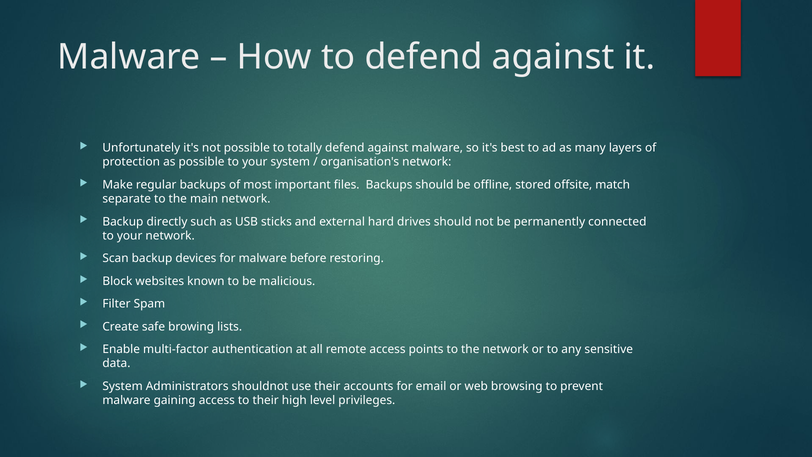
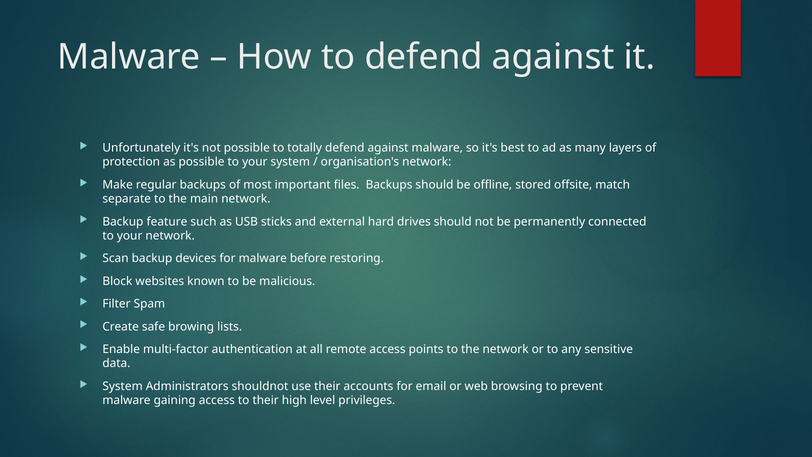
directly: directly -> feature (167, 222)
